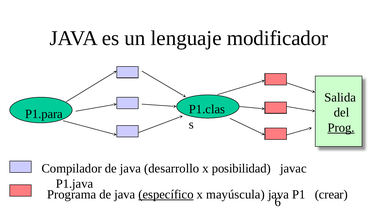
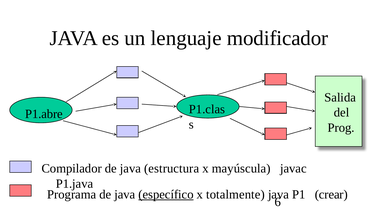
P1.para: P1.para -> P1.abre (44, 114)
Prog underline: present -> none (341, 128)
desarrollo: desarrollo -> estructura (172, 168)
posibilidad: posibilidad -> mayúscula (241, 168)
mayúscula: mayúscula -> totalmente (235, 194)
